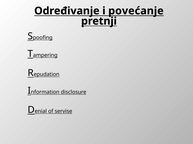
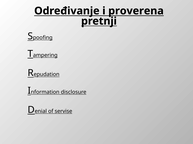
povećanje: povećanje -> proverena (136, 11)
